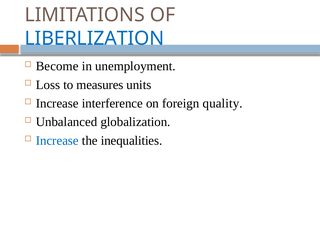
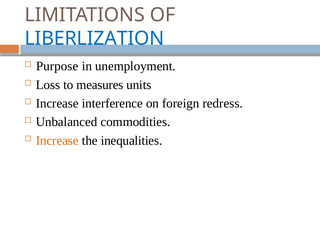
Become: Become -> Purpose (57, 66)
quality: quality -> redress (223, 103)
globalization: globalization -> commodities (135, 122)
Increase colour: blue -> orange (57, 141)
